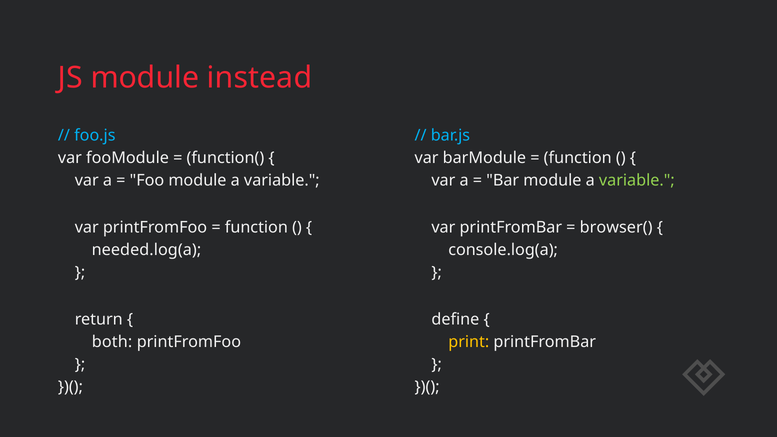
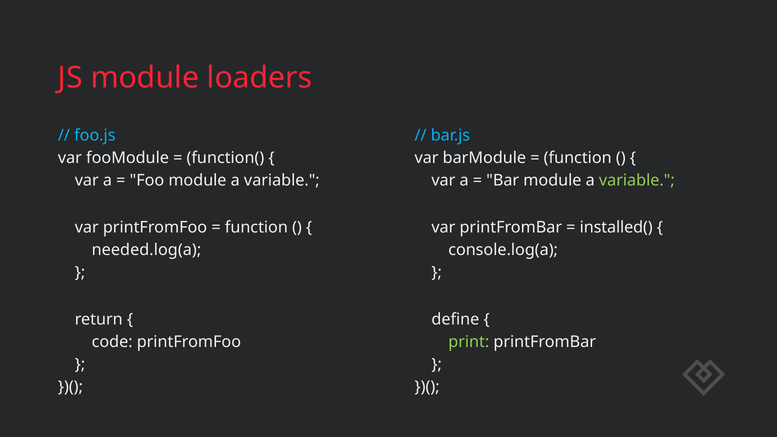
instead: instead -> loaders (260, 78)
browser(: browser( -> installed( (616, 227)
both: both -> code (112, 342)
print colour: yellow -> light green (469, 342)
